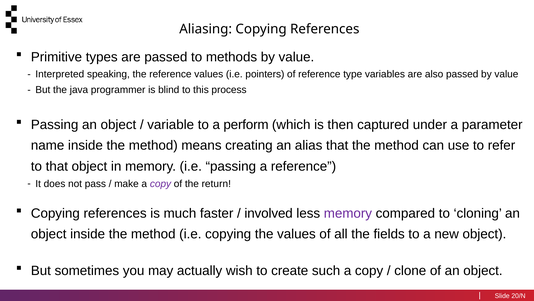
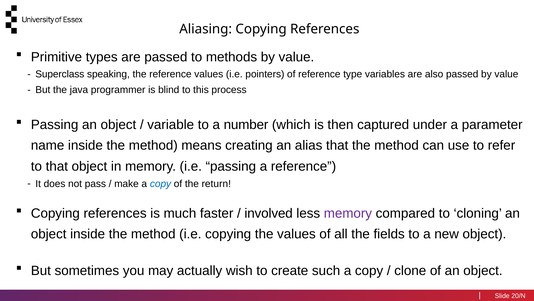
Interpreted: Interpreted -> Superclass (60, 74)
perform: perform -> number (246, 124)
copy colour: purple -> blue (161, 183)
